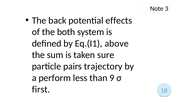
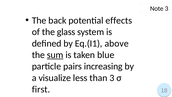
both: both -> glass (66, 32)
sum underline: none -> present (55, 55)
sure: sure -> blue (106, 55)
trajectory: trajectory -> increasing (103, 66)
perform: perform -> visualize (55, 78)
than 9: 9 -> 3 (112, 78)
